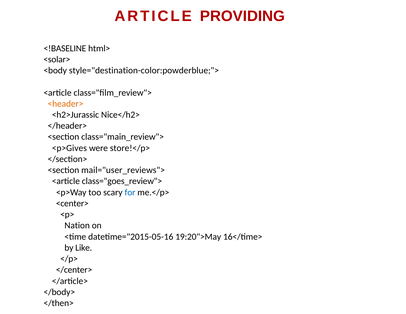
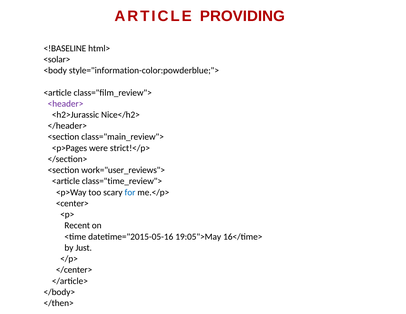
style="destination-color:powderblue;">: style="destination-color:powderblue;"> -> style="information-color:powderblue;"> (144, 70)
<header> colour: orange -> purple (66, 104)
<p>Gives: <p>Gives -> <p>Pages (69, 148)
store!</p>: store!</p> -> strict!</p> (130, 148)
mail="user_reviews">: mail="user_reviews"> -> work="user_reviews"> (123, 170)
class="goes_review">: class="goes_review"> -> class="time_review"> (122, 181)
Nation: Nation -> Recent (77, 225)
19:20">May: 19:20">May -> 19:05">May (198, 236)
Like: Like -> Just (84, 248)
